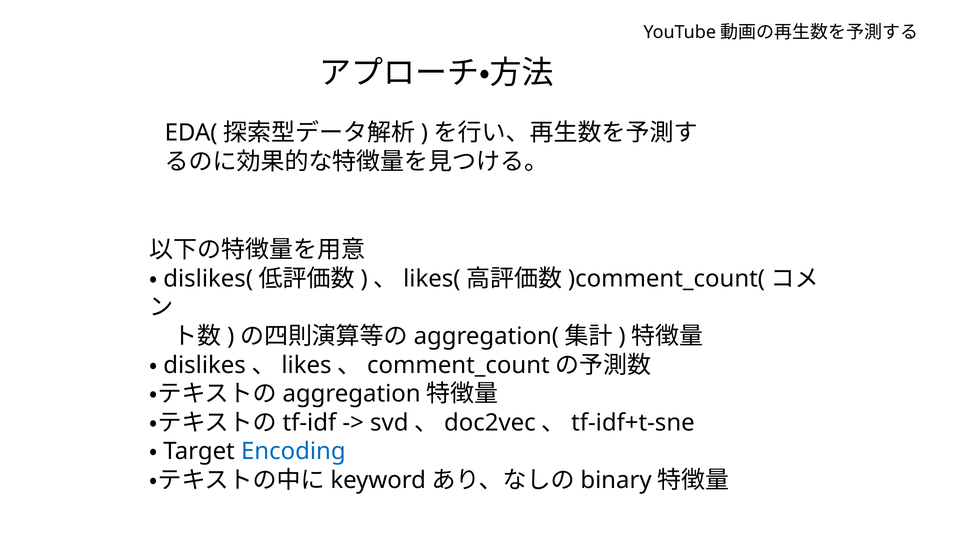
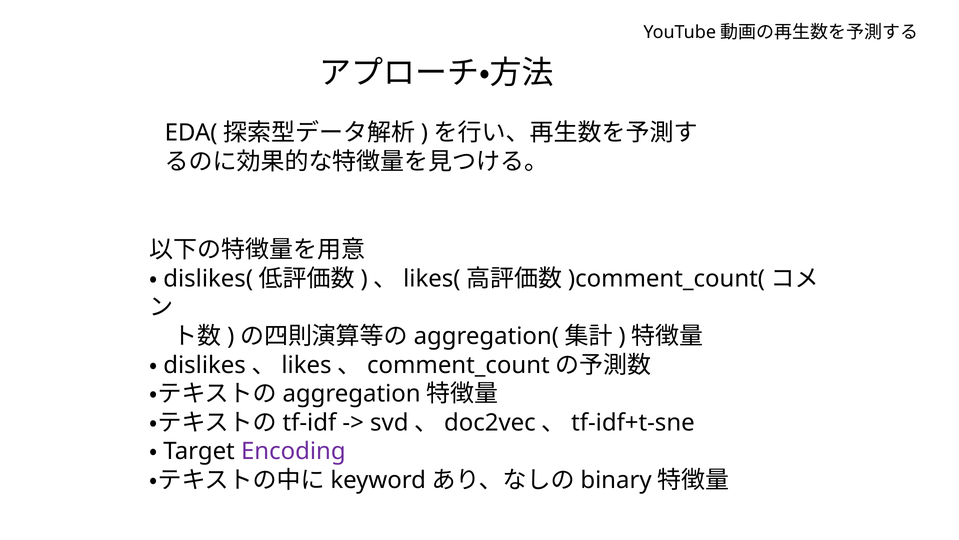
Encoding colour: blue -> purple (293, 451)
